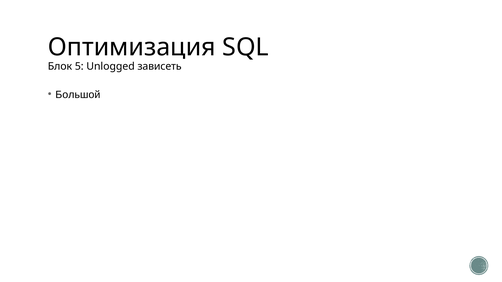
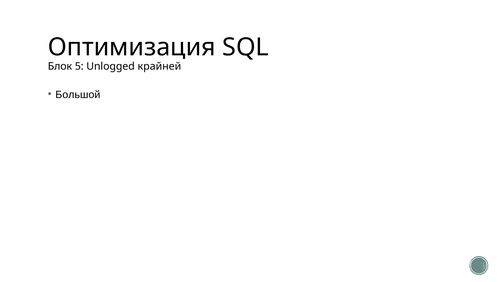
зависеть: зависеть -> крайней (159, 67)
